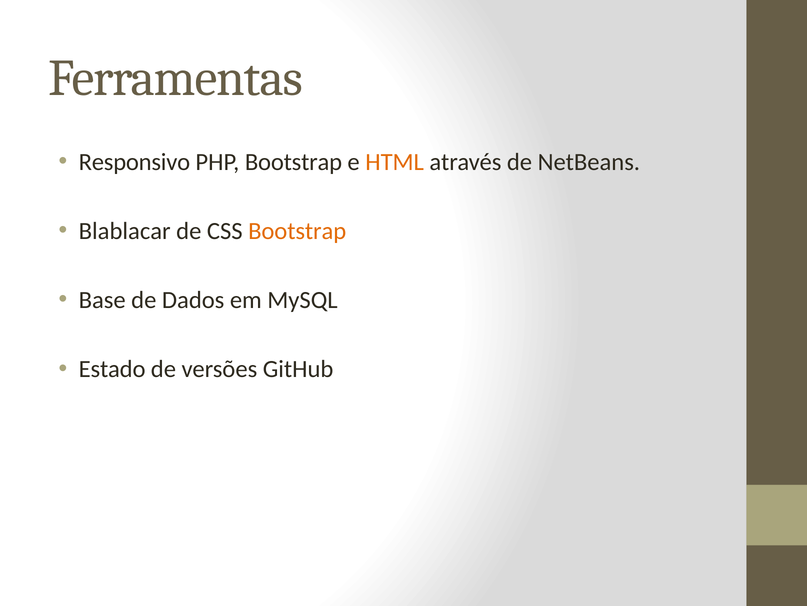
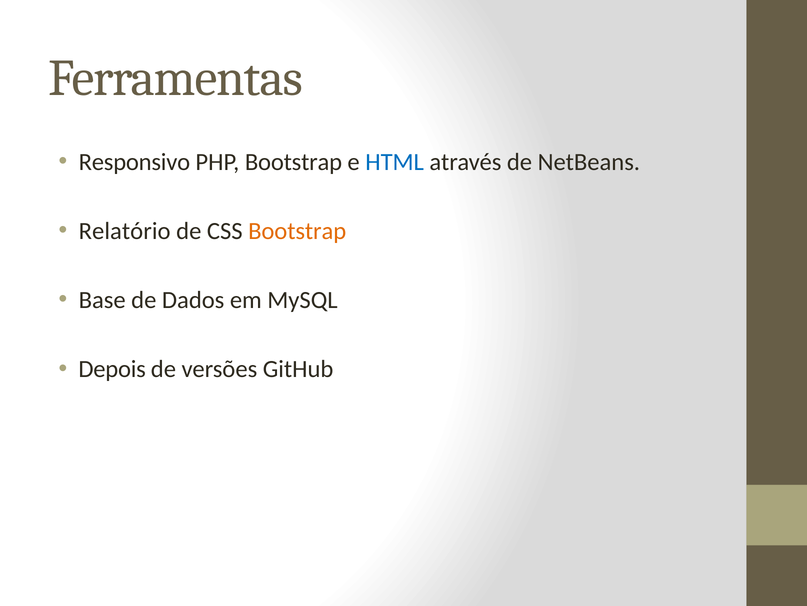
HTML colour: orange -> blue (395, 162)
Blablacar: Blablacar -> Relatório (125, 231)
Estado: Estado -> Depois (112, 369)
